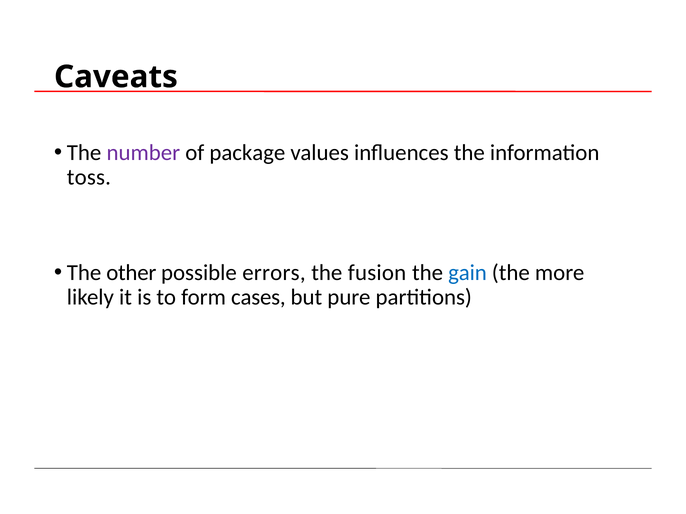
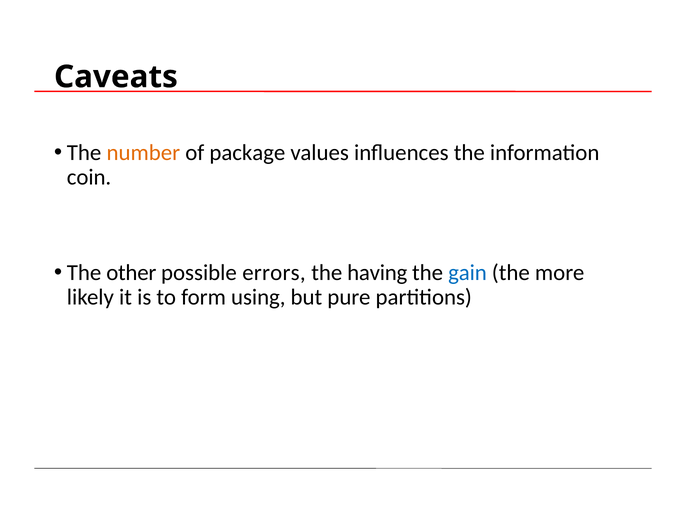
number colour: purple -> orange (143, 153)
toss: toss -> coin (89, 177)
fusion: fusion -> having (377, 273)
cases: cases -> using (258, 298)
